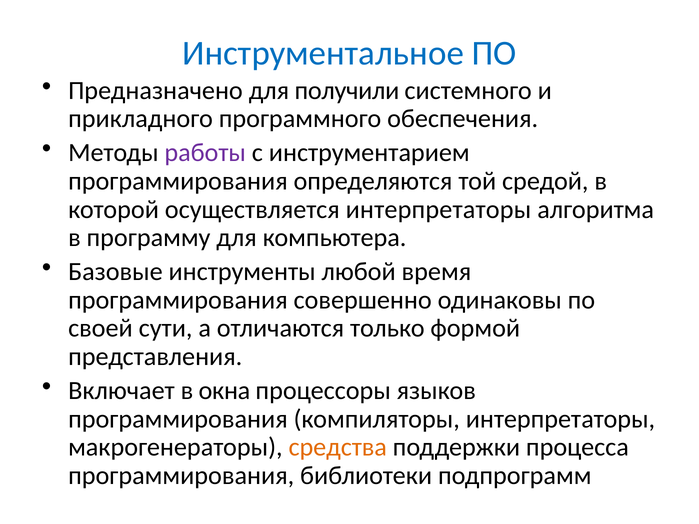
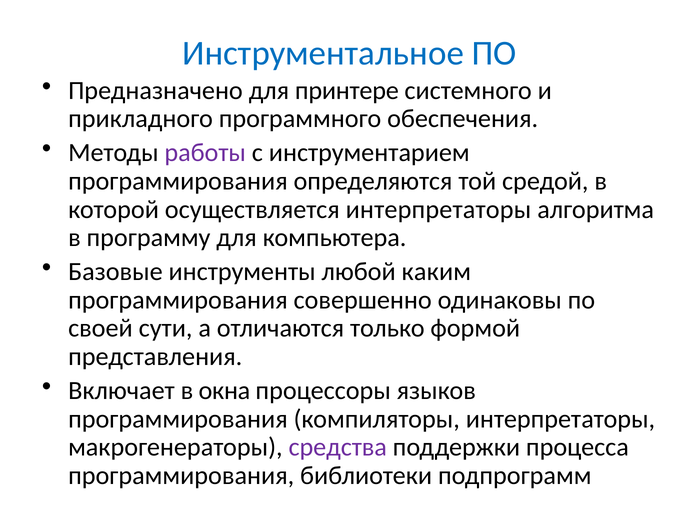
получили: получили -> принтере (347, 91)
время: время -> каким (436, 272)
средства colour: orange -> purple (338, 447)
